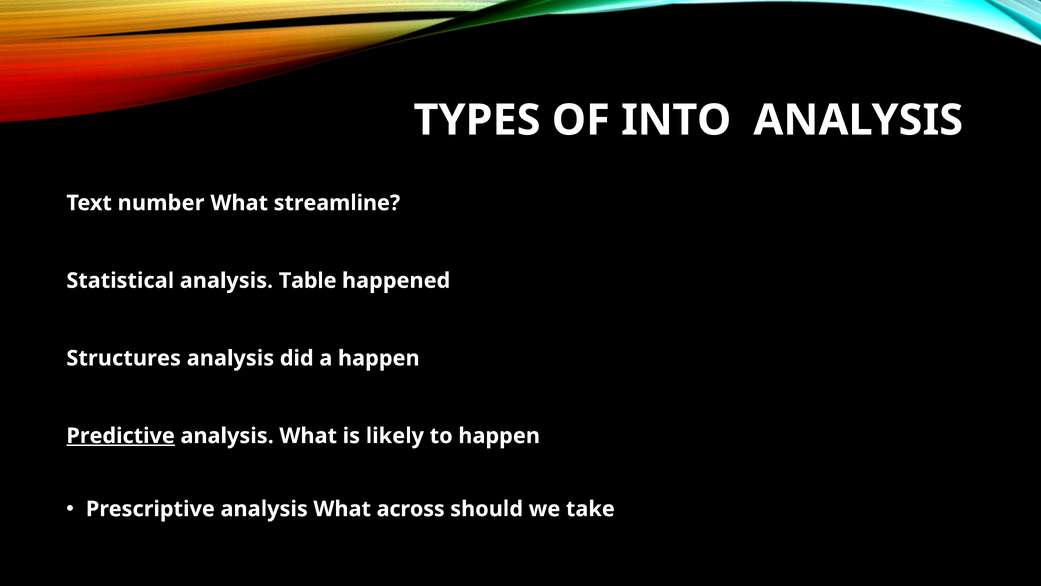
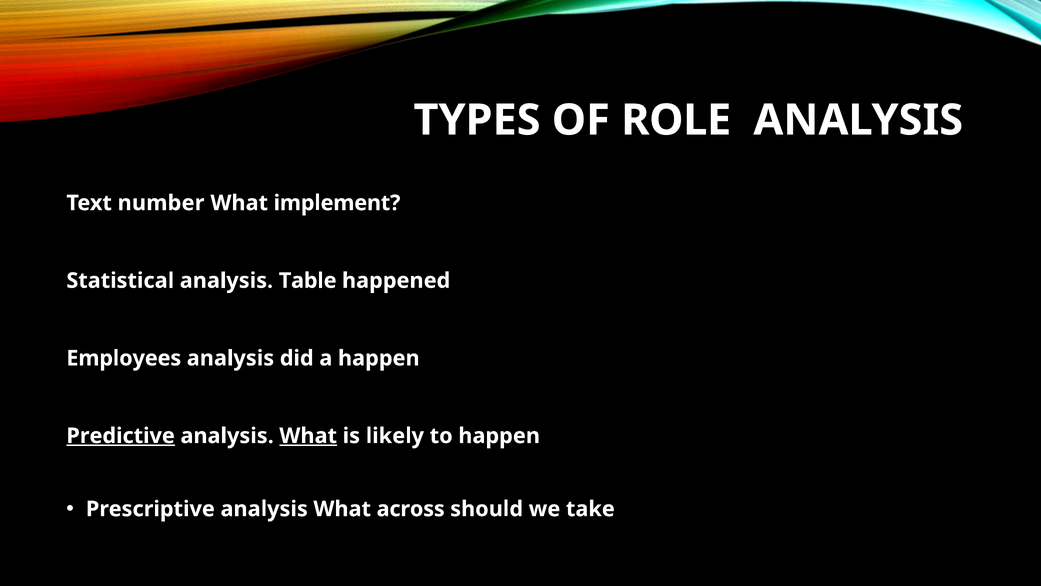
INTO: INTO -> ROLE (676, 120)
streamline: streamline -> implement (337, 203)
Structures: Structures -> Employees (124, 358)
What underline: none -> present (308, 436)
